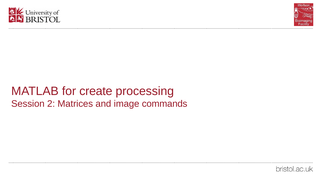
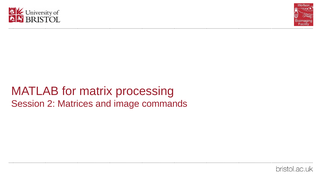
create: create -> matrix (96, 91)
